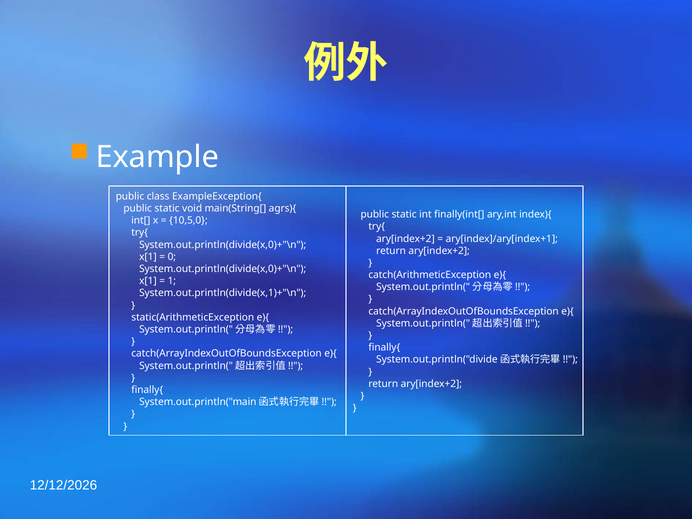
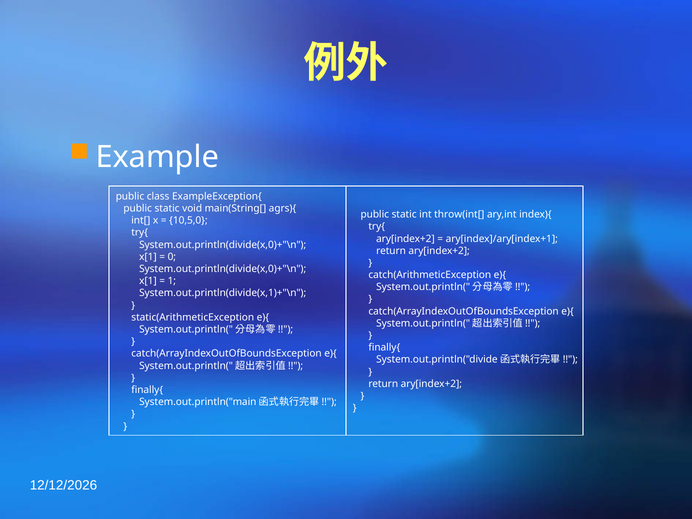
finally(int[: finally(int[ -> throw(int[ (459, 214)
